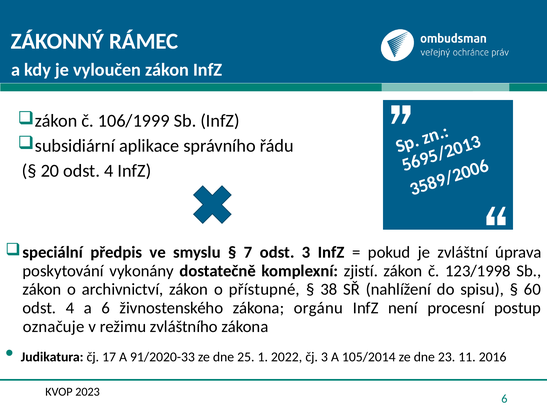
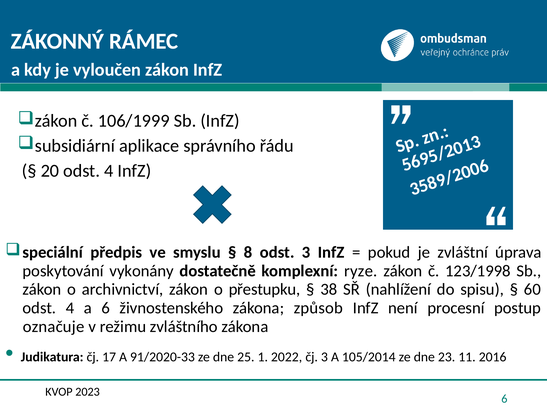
7: 7 -> 8 (248, 252)
zjistí: zjistí -> ryze (361, 271)
přístupné: přístupné -> přestupku (265, 290)
orgánu: orgánu -> způsob (318, 308)
